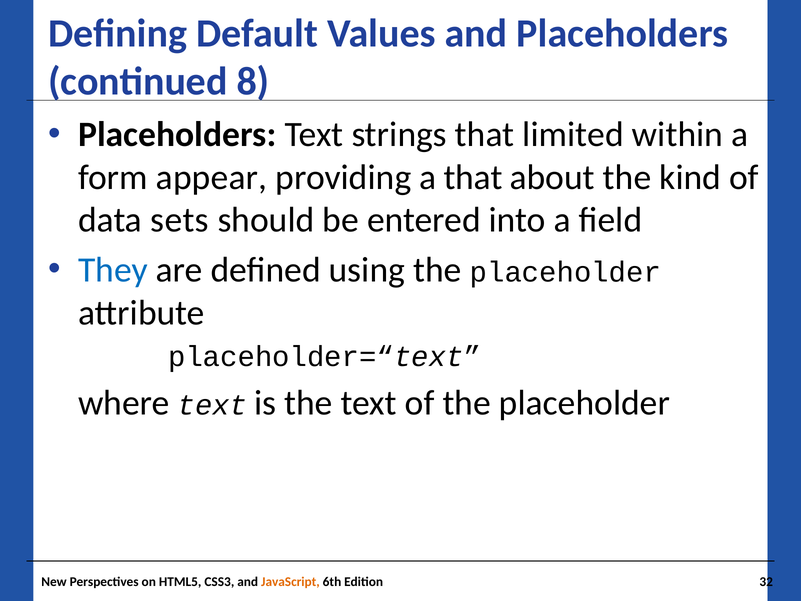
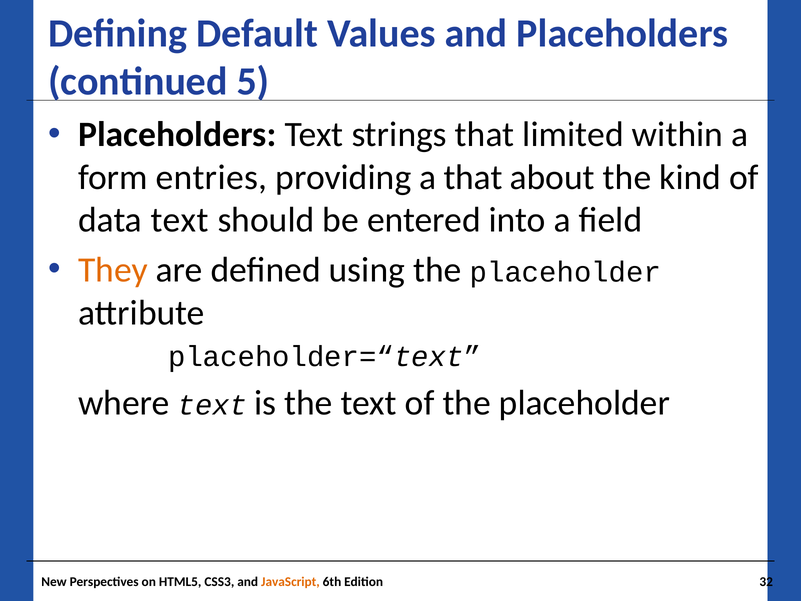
8: 8 -> 5 (253, 82)
appear: appear -> entries (211, 177)
data sets: sets -> text (180, 220)
They colour: blue -> orange (113, 270)
